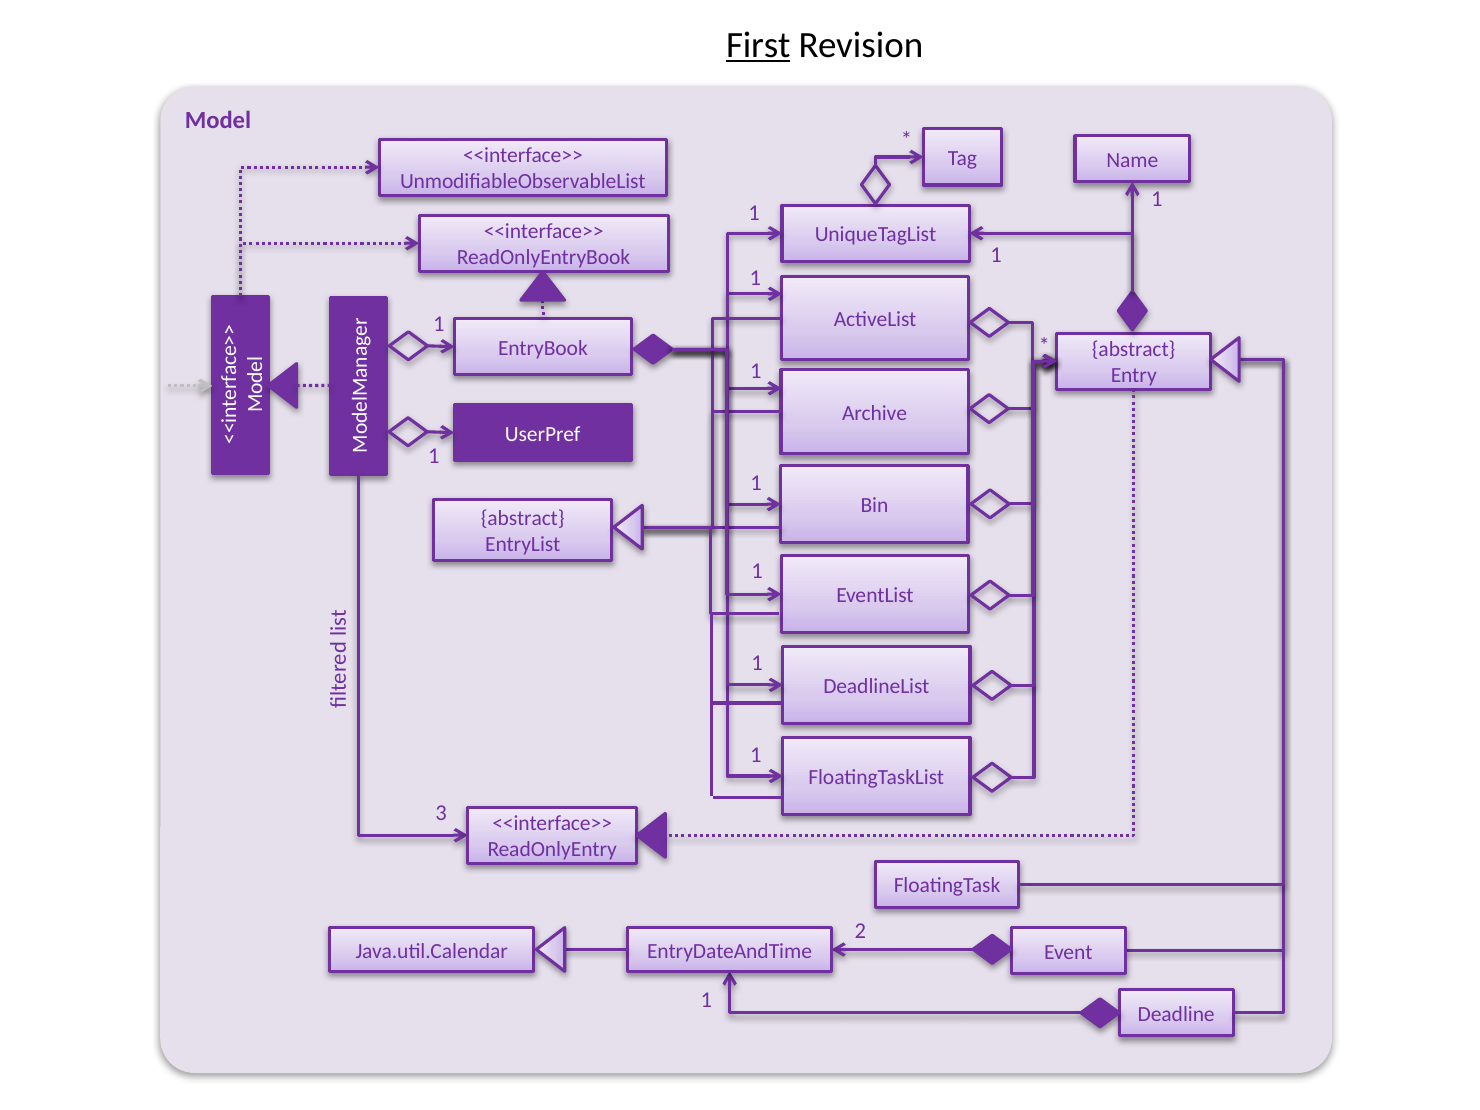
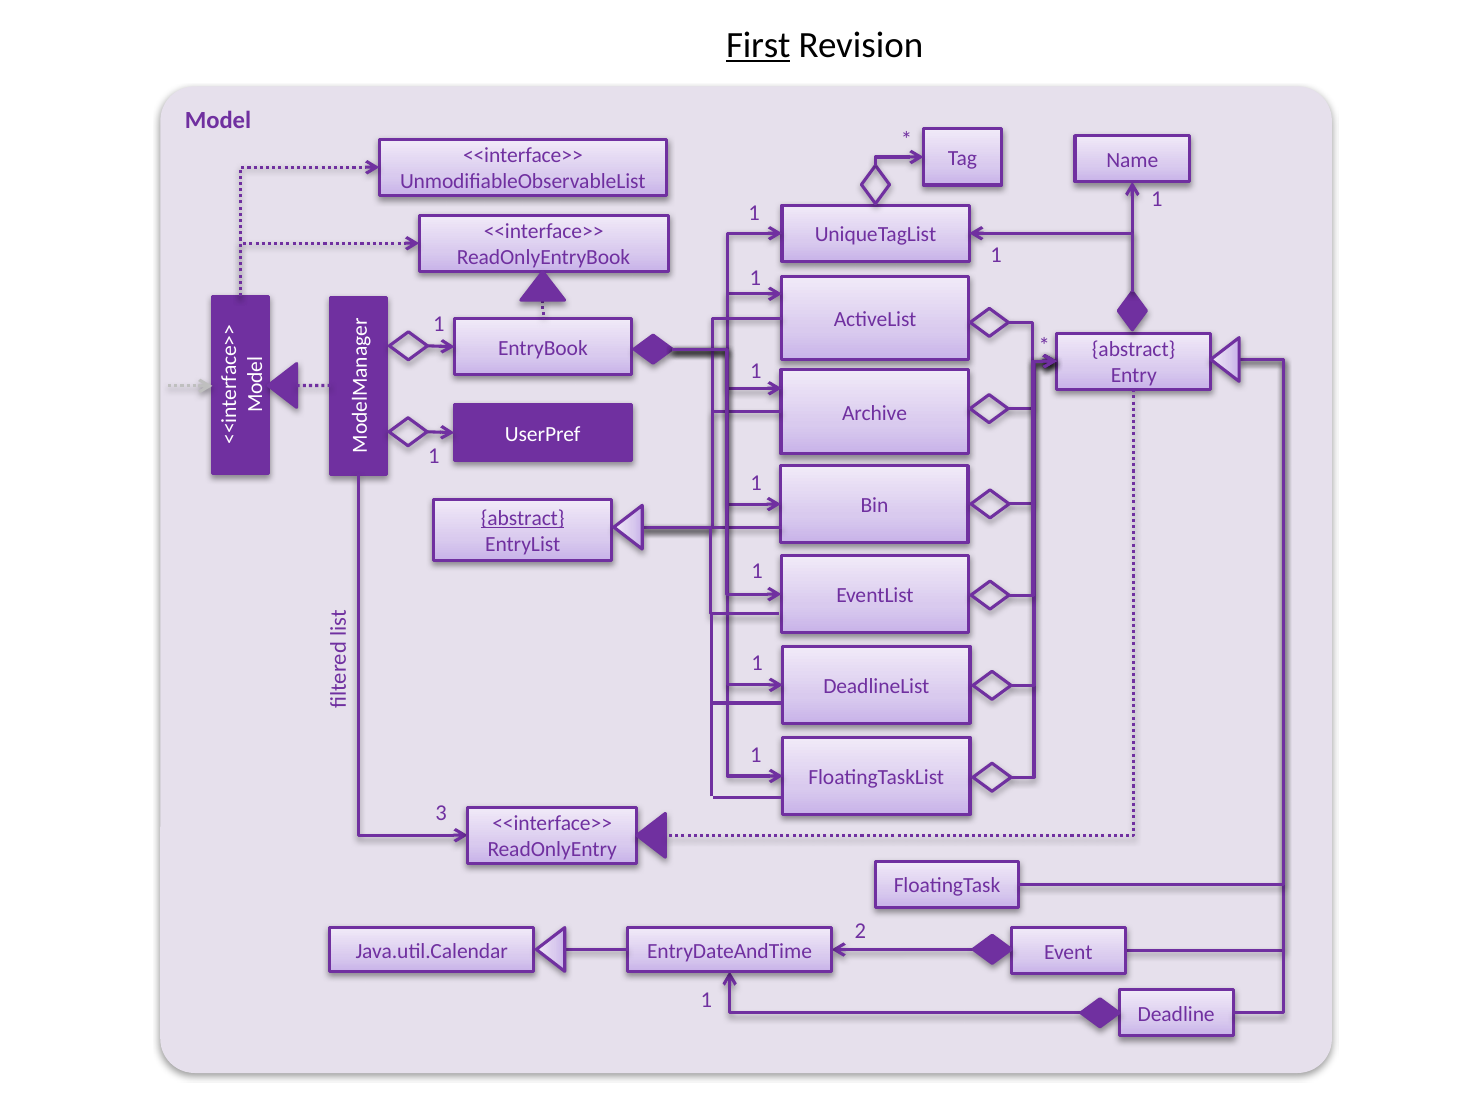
abstract underline: none -> present (523, 519)
